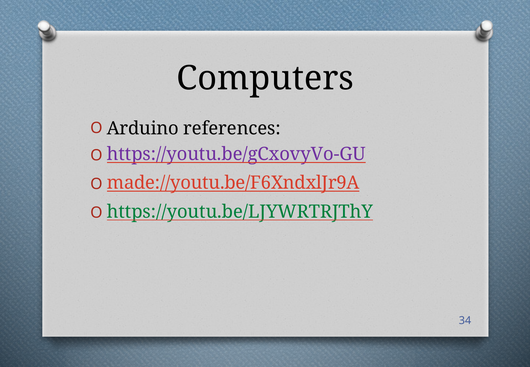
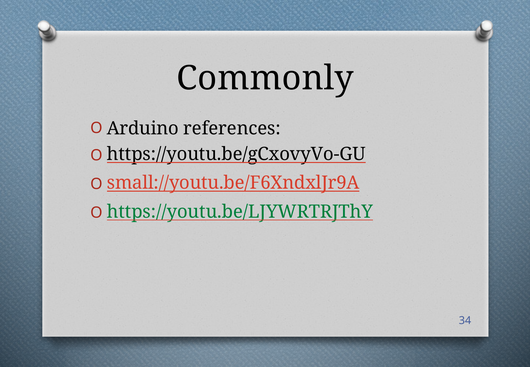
Computers: Computers -> Commonly (265, 78)
https://youtu.be/gCxovyVo-GU colour: purple -> black (236, 154)
made://youtu.be/F6XndxlJr9A: made://youtu.be/F6XndxlJr9A -> small://youtu.be/F6XndxlJr9A (233, 183)
